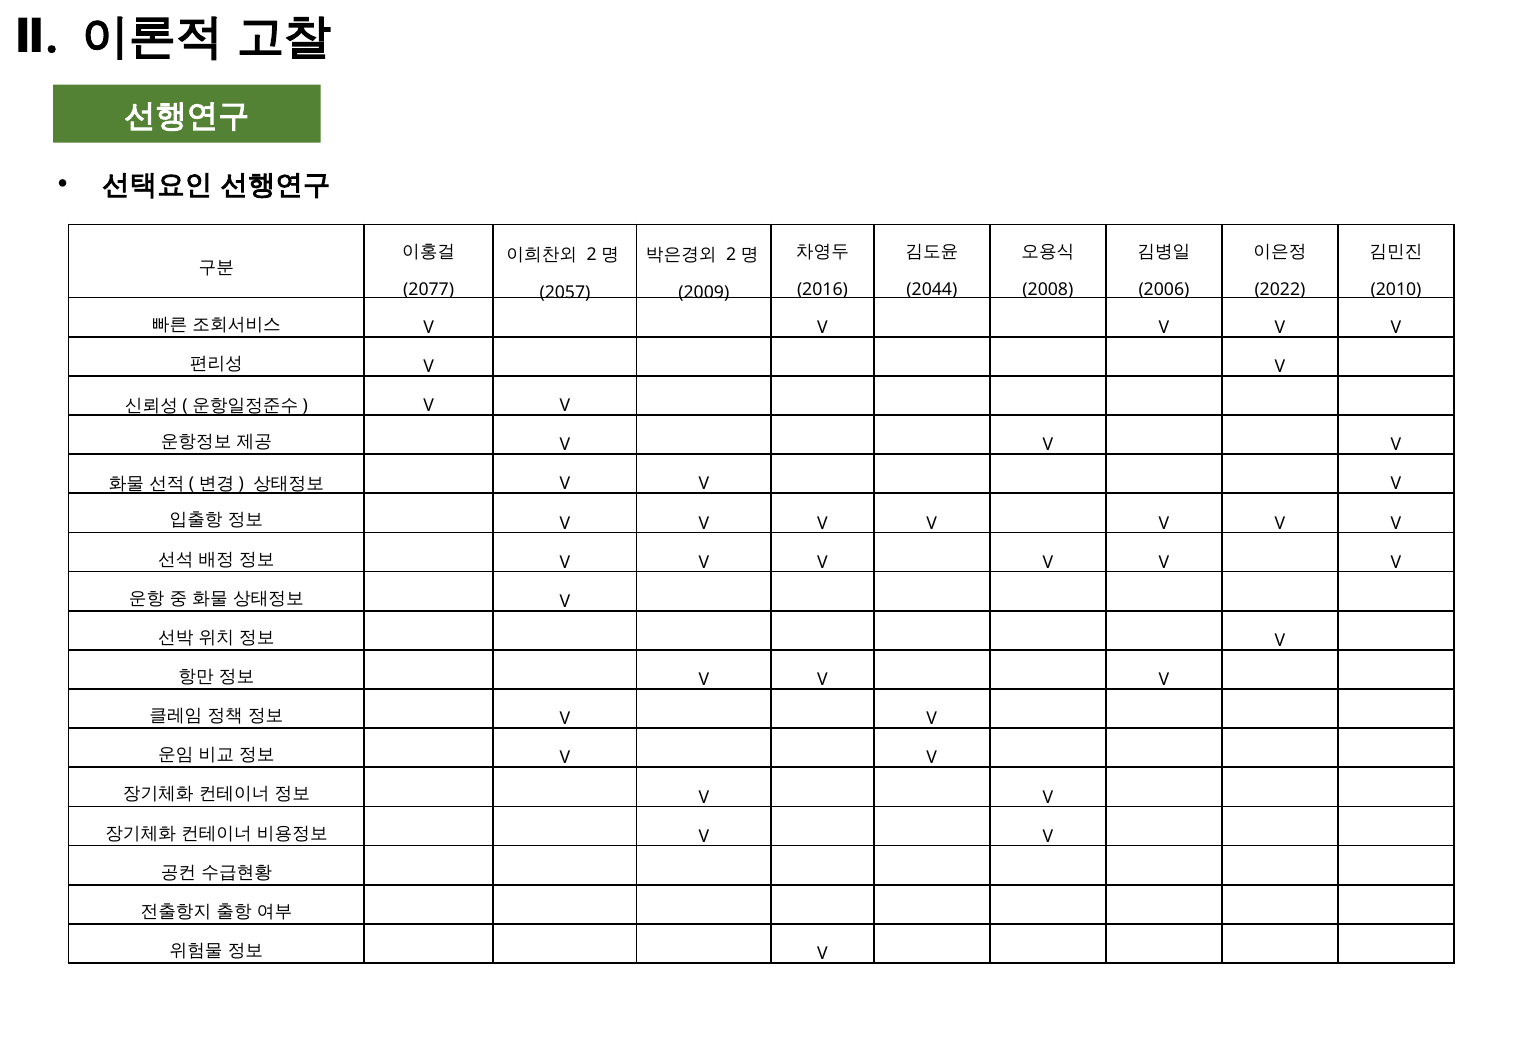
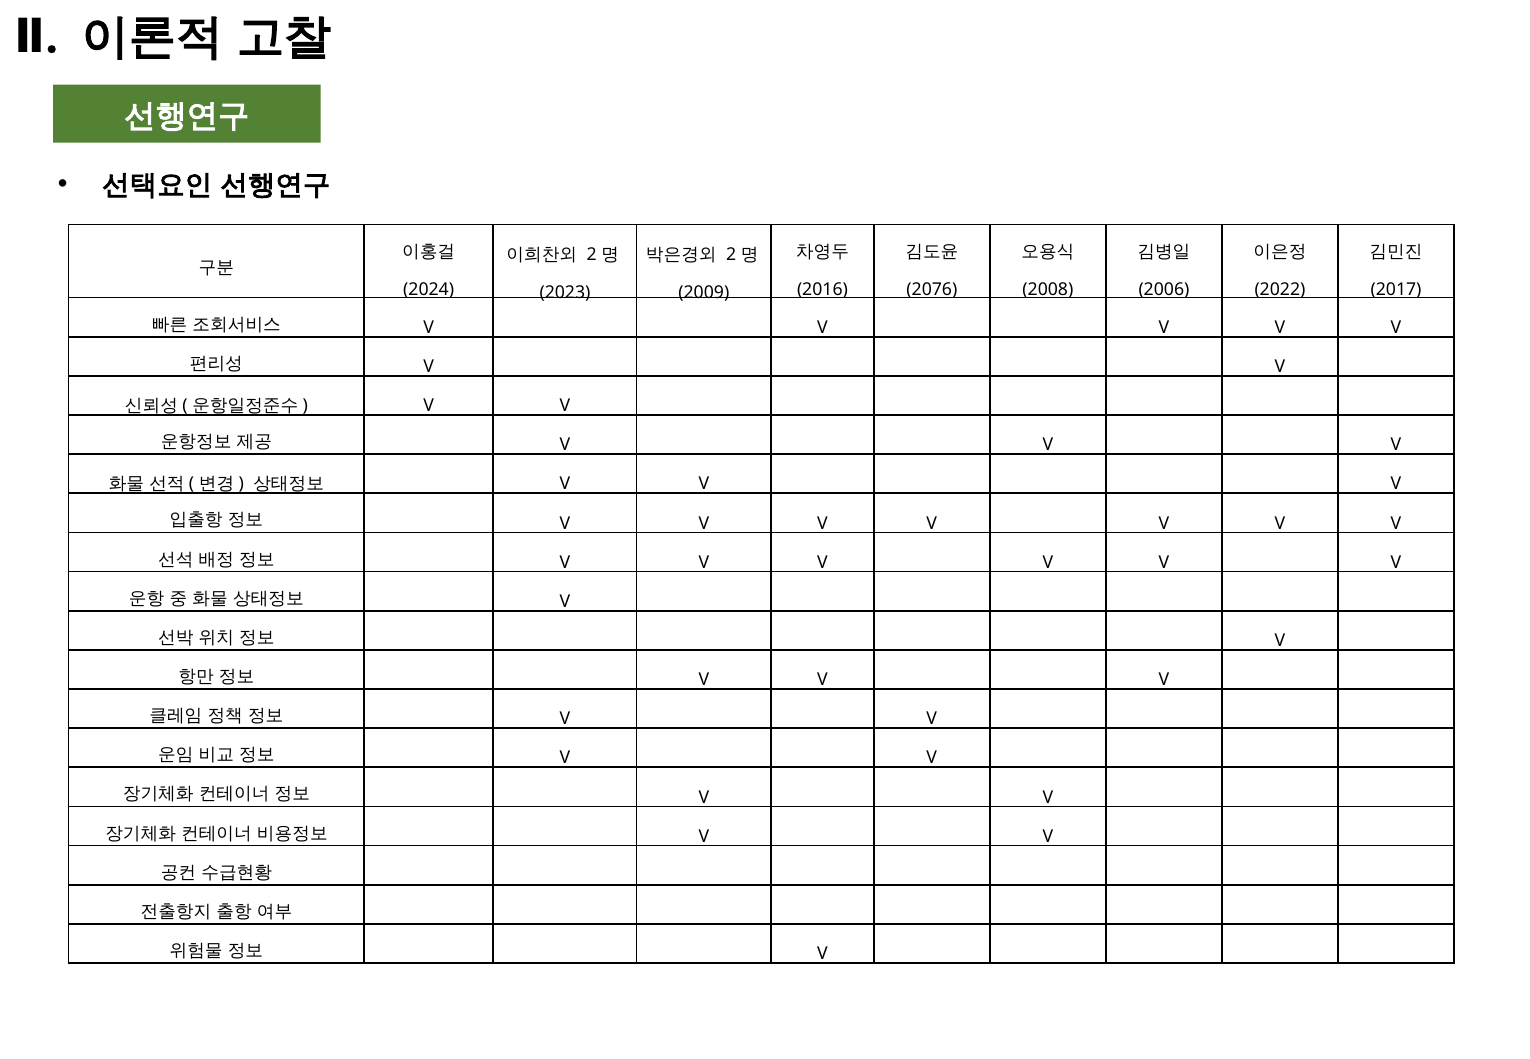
2077: 2077 -> 2024 (429, 290)
2044: 2044 -> 2076 (932, 290)
2010: 2010 -> 2017 (1396, 290)
2057: 2057 -> 2023 (565, 293)
